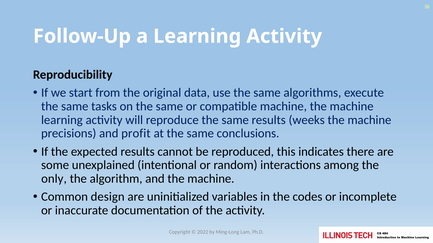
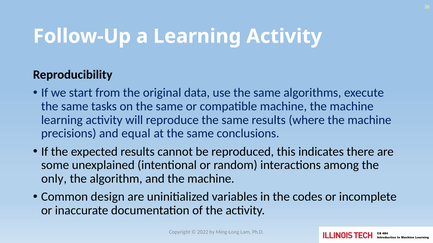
weeks: weeks -> where (307, 120)
profit: profit -> equal (136, 134)
